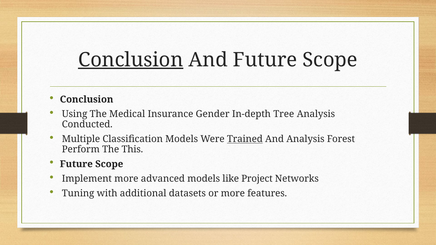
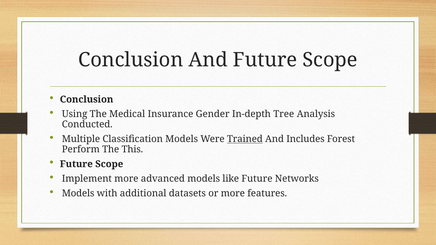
Conclusion underline: present -> none (131, 60)
And Analysis: Analysis -> Includes (305, 139)
like Project: Project -> Future (257, 179)
Tuning: Tuning -> Models (78, 194)
